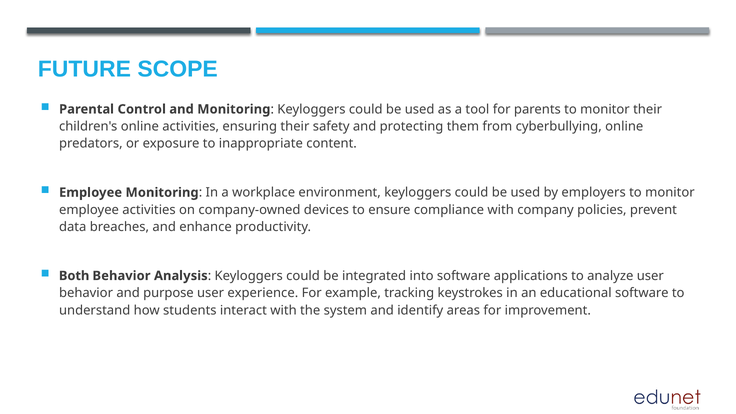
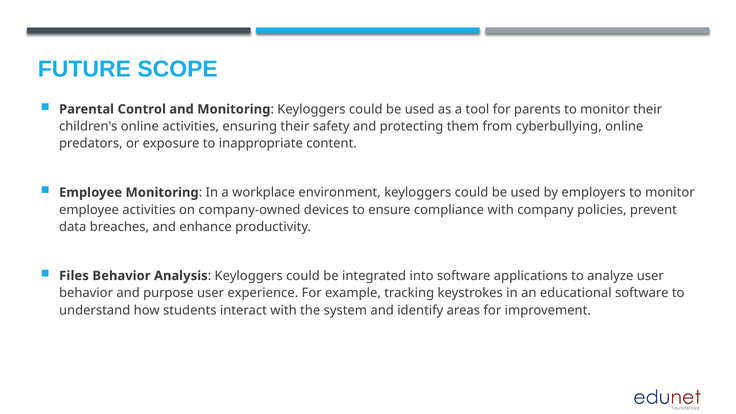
Both: Both -> Files (74, 276)
